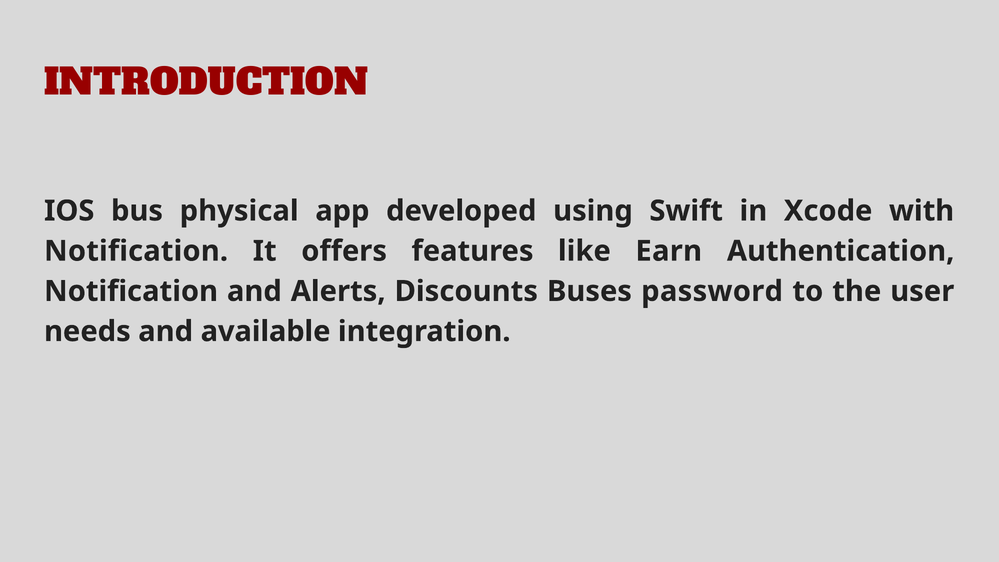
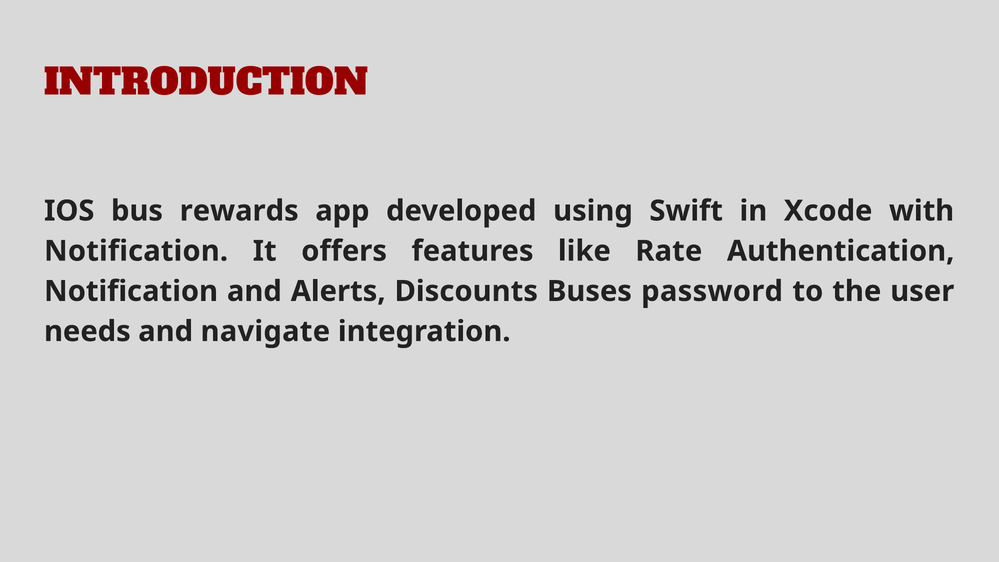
physical: physical -> rewards (239, 211)
Earn: Earn -> Rate (669, 251)
available: available -> navigate (265, 331)
